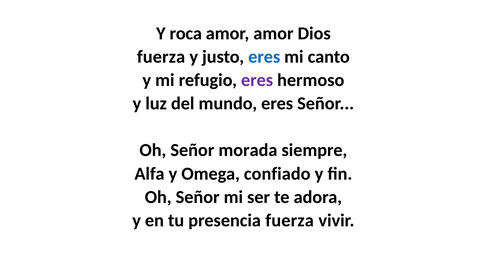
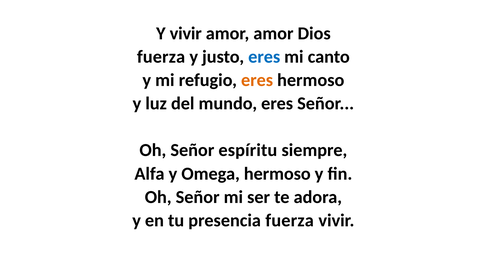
Y roca: roca -> vivir (186, 33)
eres colour: purple -> orange (257, 80)
morada: morada -> espíritu (248, 150)
Omega confiado: confiado -> hermoso (277, 174)
